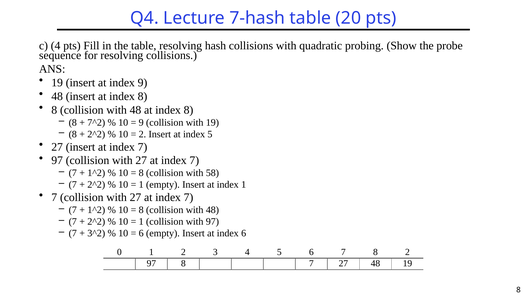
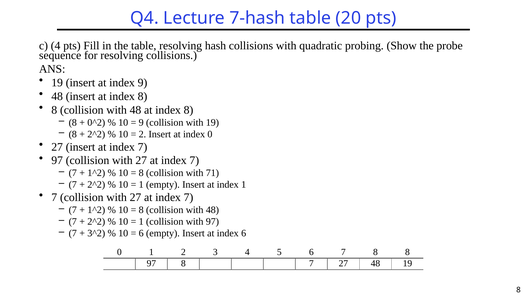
7^2: 7^2 -> 0^2 (96, 123)
index 5: 5 -> 0 (210, 134)
58: 58 -> 71 (212, 173)
8 2: 2 -> 8 (407, 252)
